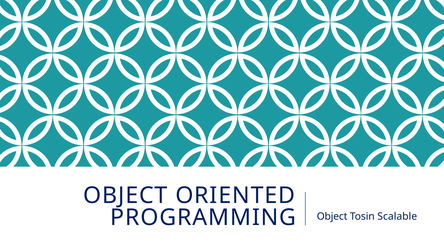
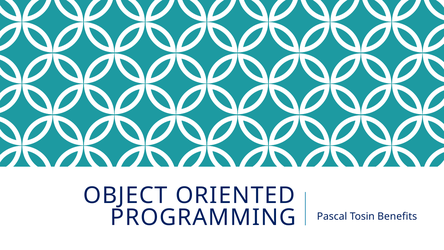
PROGRAMMING Object: Object -> Pascal (332, 216)
Scalable: Scalable -> Benefits (397, 216)
